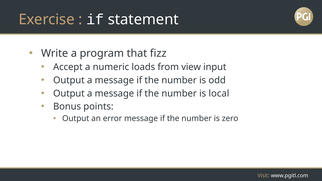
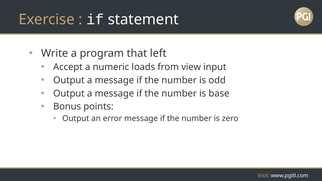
fizz: fizz -> left (158, 53)
local: local -> base (219, 93)
